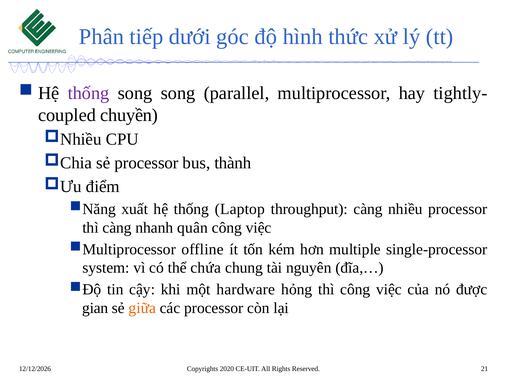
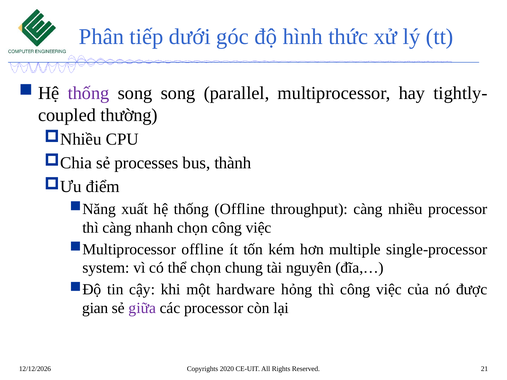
chuyền: chuyền -> thường (129, 115)
sẻ processor: processor -> processes (147, 163)
thống Laptop: Laptop -> Offline (240, 209)
nhanh quân: quân -> chọn (192, 228)
thể chứa: chứa -> chọn (206, 268)
giữa colour: orange -> purple (142, 308)
